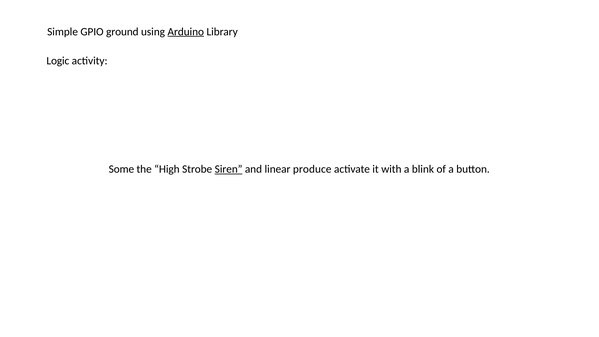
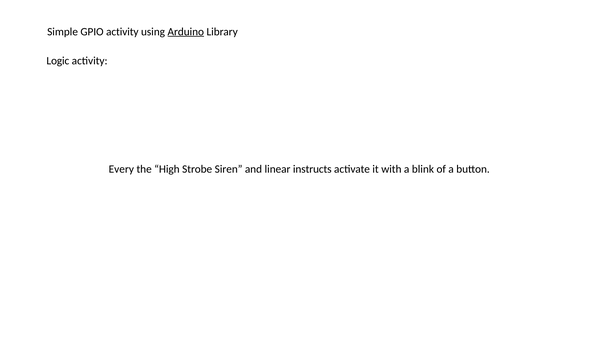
GPIO ground: ground -> activity (122, 32)
Some: Some -> Every (121, 169)
Siren underline: present -> none (229, 169)
produce: produce -> instructs (312, 169)
